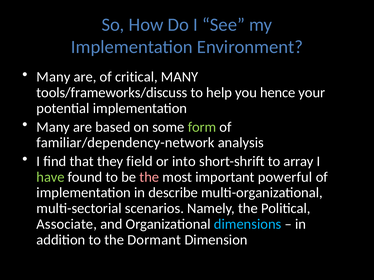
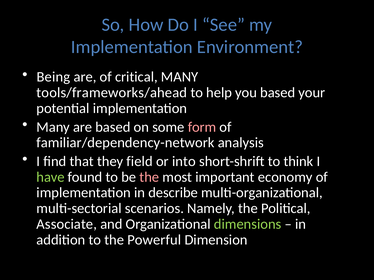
Many: Many -> Being (53, 77)
tools/frameworks/discuss: tools/frameworks/discuss -> tools/frameworks/ahead (112, 93)
you hence: hence -> based (278, 93)
form colour: light green -> pink (202, 127)
array: array -> think (298, 162)
powerful: powerful -> economy (285, 177)
dimensions colour: light blue -> light green (248, 224)
Dormant: Dormant -> Powerful (154, 240)
